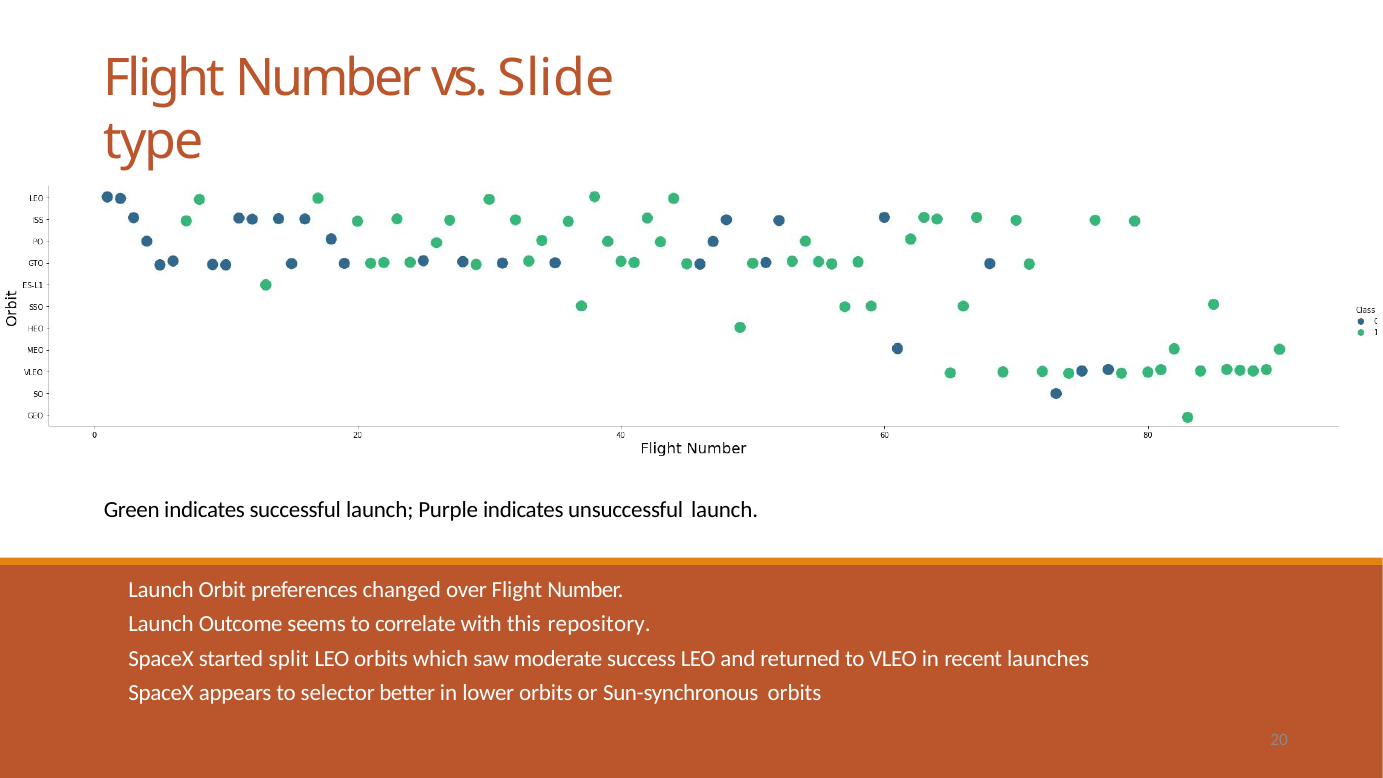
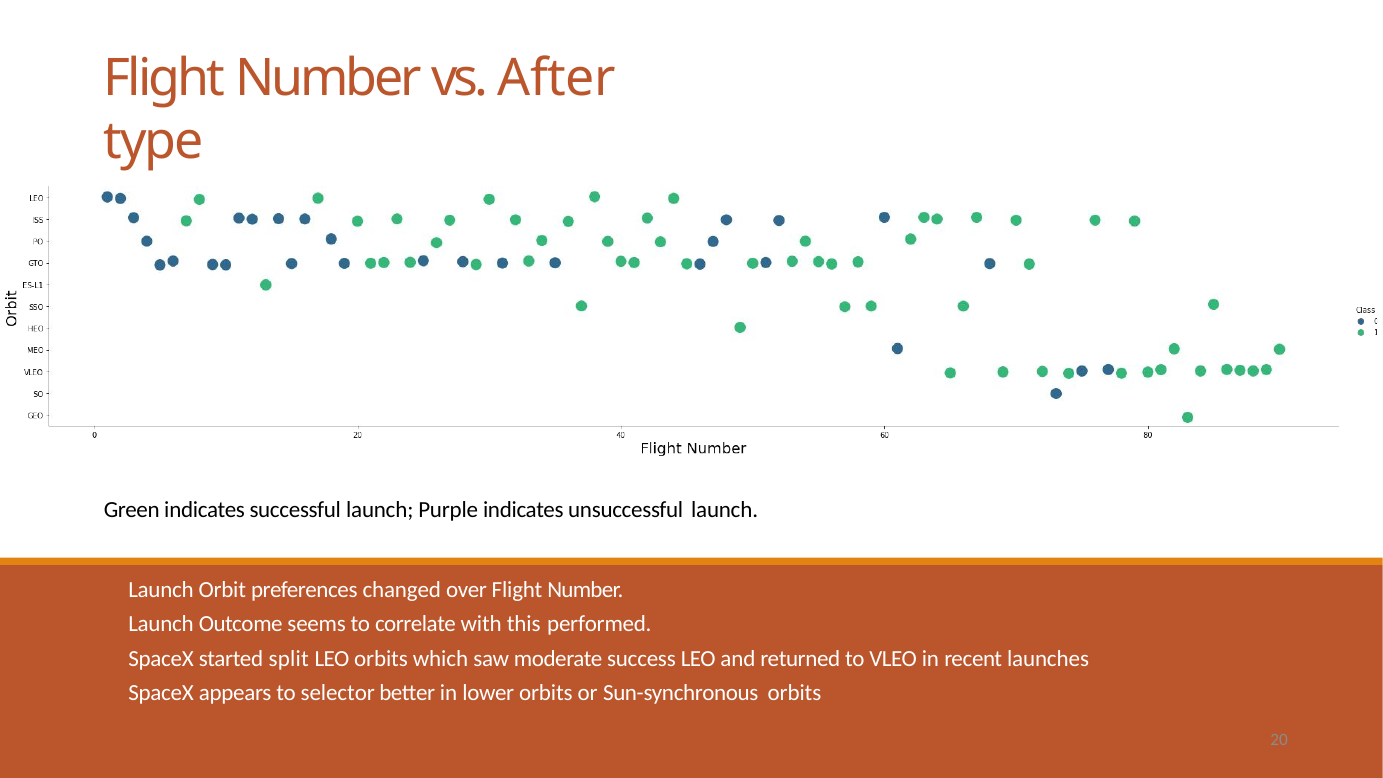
Slide: Slide -> After (557, 79)
repository: repository -> performed (599, 624)
